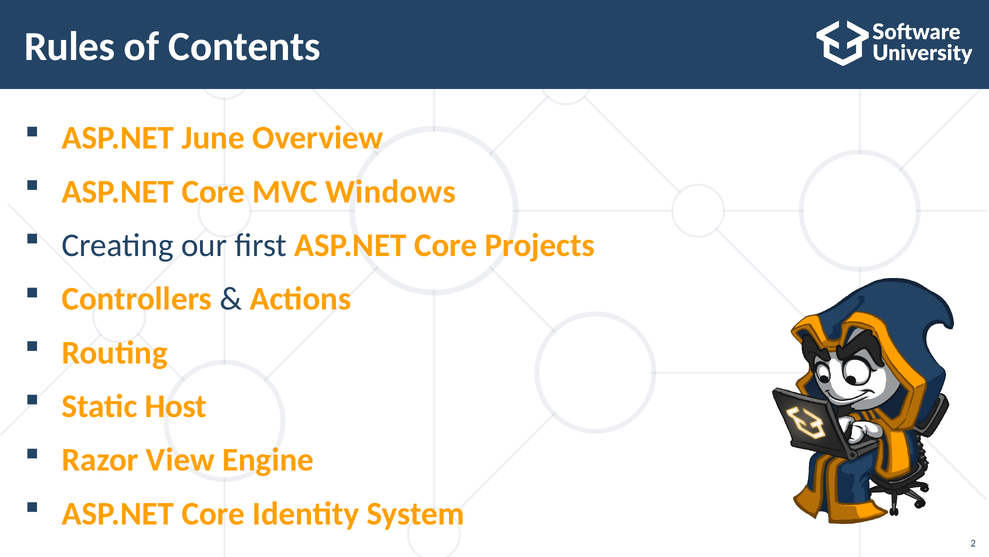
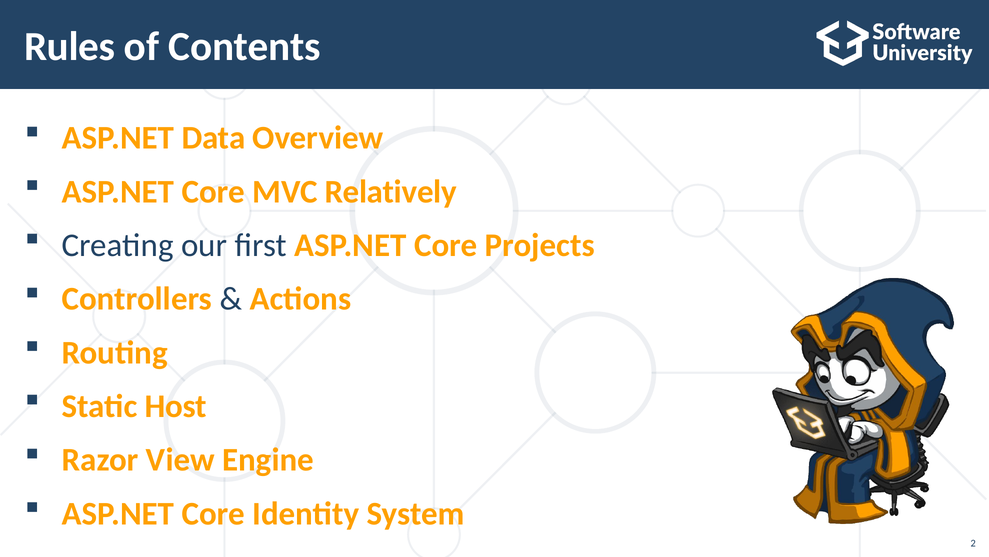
June: June -> Data (213, 138)
Windows: Windows -> Relatively (391, 191)
